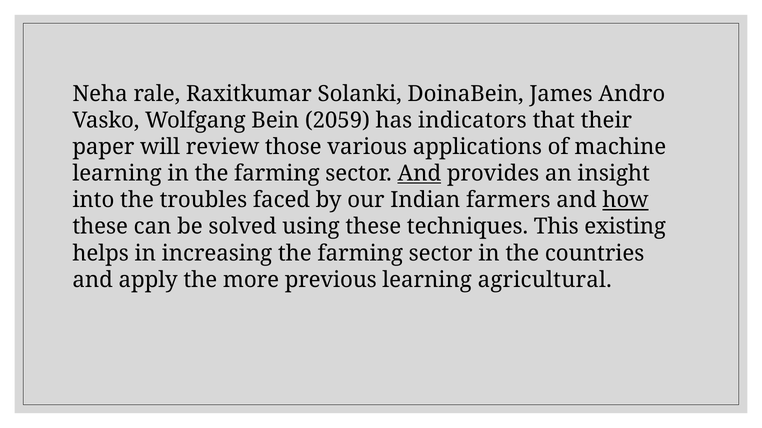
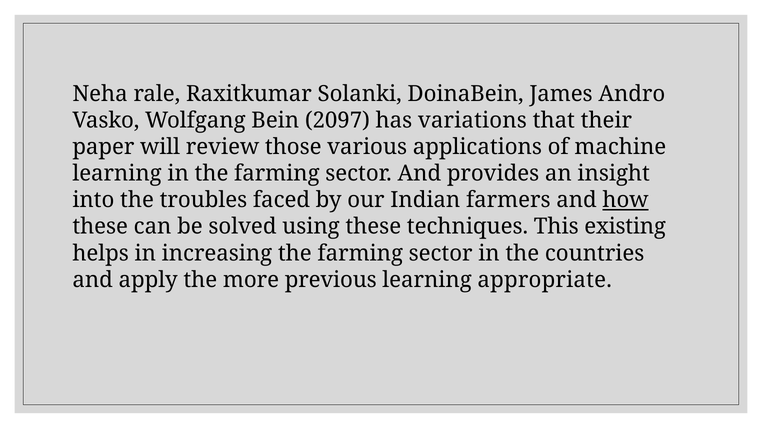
2059: 2059 -> 2097 (337, 121)
indicators: indicators -> variations (472, 121)
And underline: present -> none (419, 174)
agricultural: agricultural -> appropriate (545, 280)
